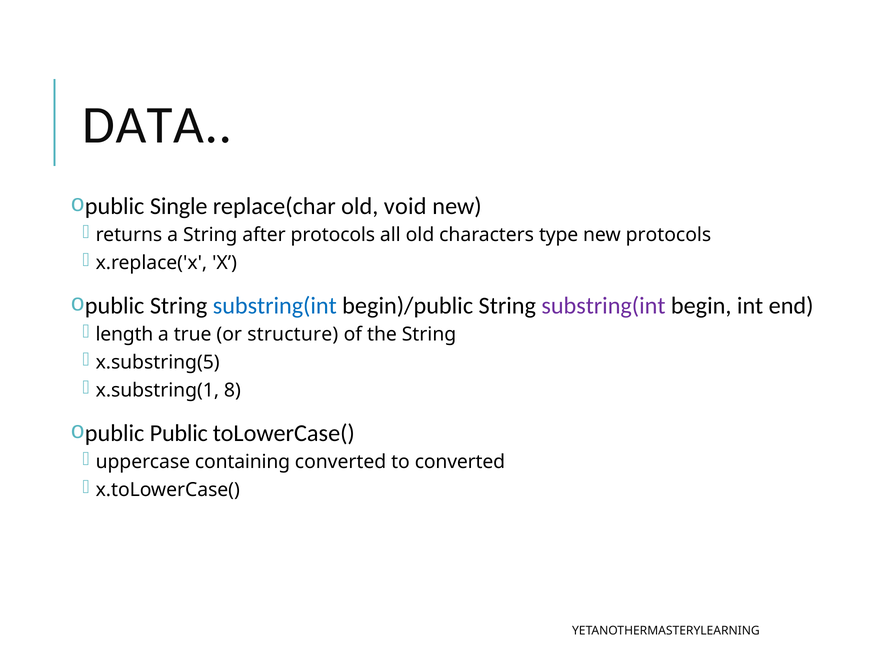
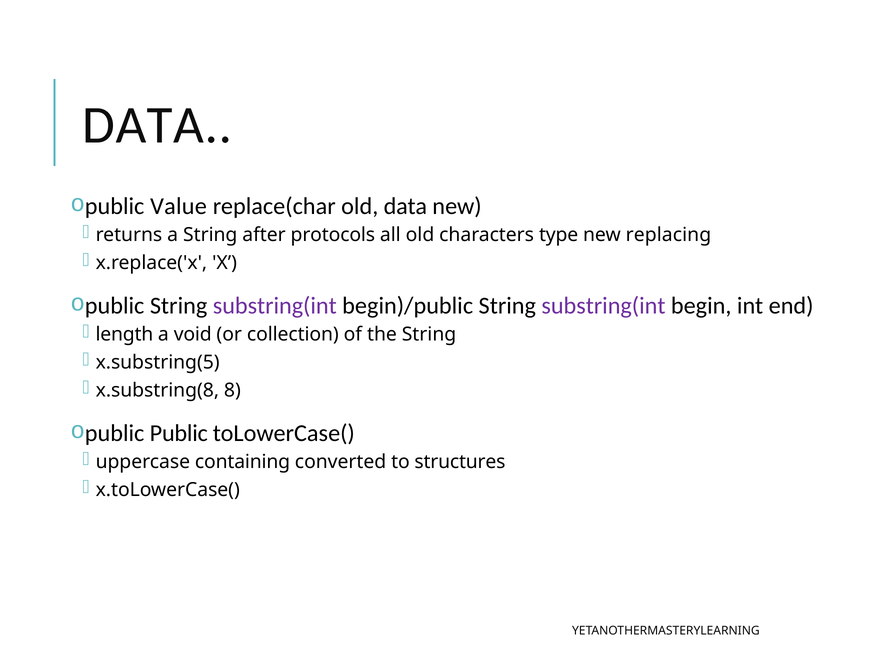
Single: Single -> Value (179, 206)
old void: void -> data (405, 206)
new protocols: protocols -> replacing (668, 235)
substring(int colour: blue -> purple (275, 306)
true: true -> void (193, 334)
structure: structure -> collection (293, 334)
x.substring(1: x.substring(1 -> x.substring(8 (157, 390)
to converted: converted -> structures (460, 462)
